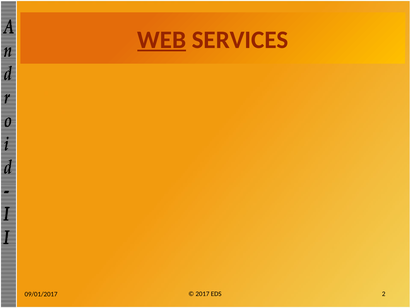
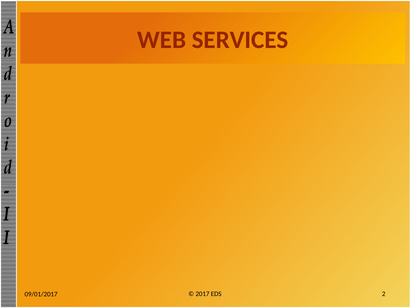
WEB underline: present -> none (162, 40)
